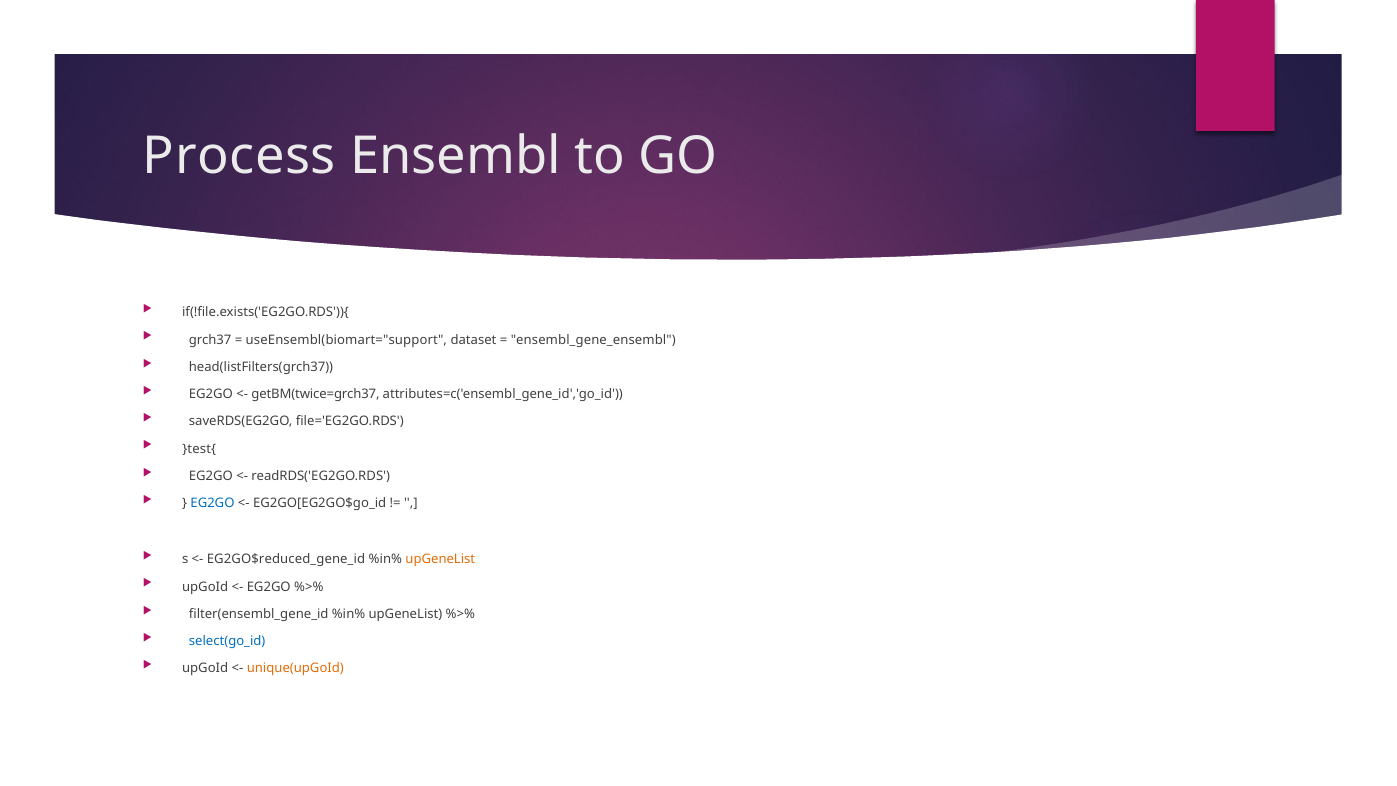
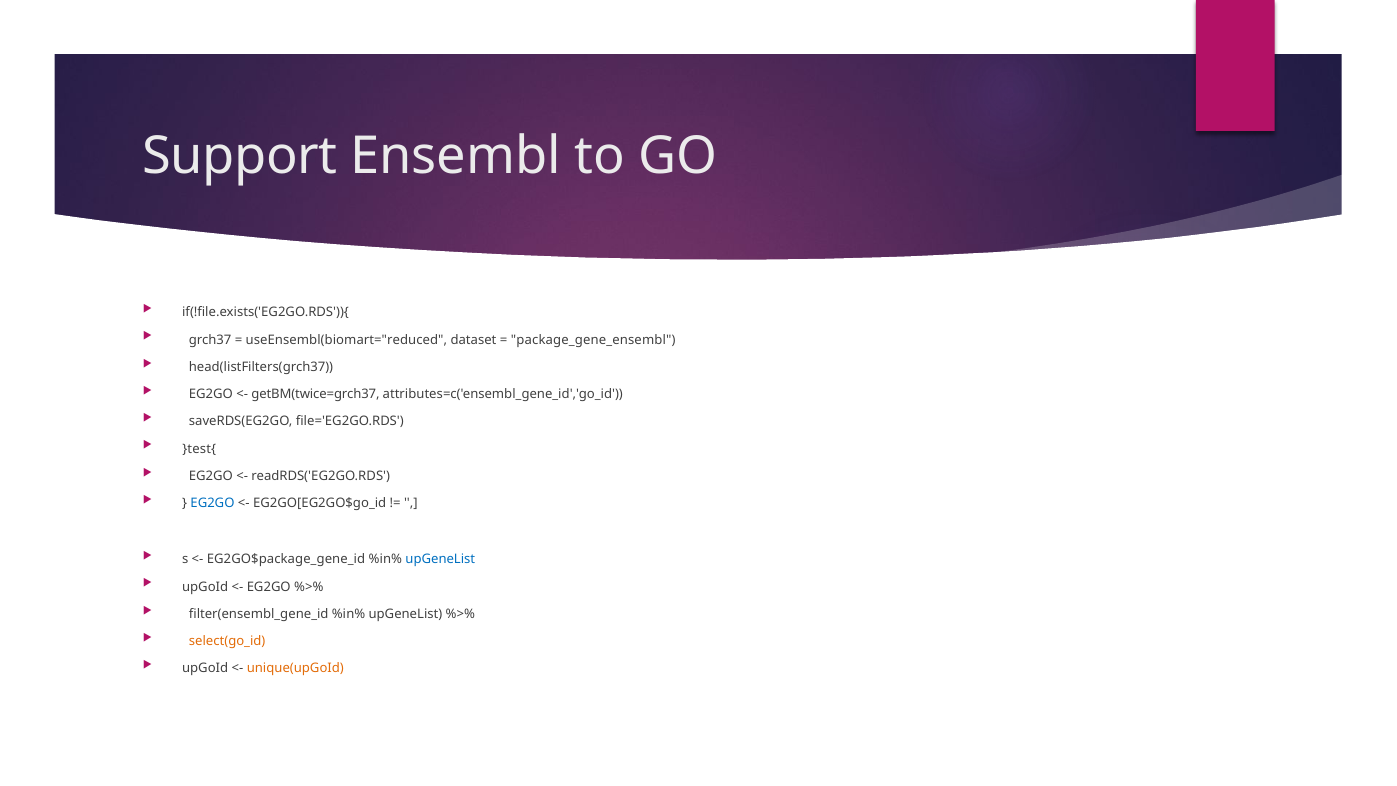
Process: Process -> Support (240, 156)
useEnsembl(biomart="support: useEnsembl(biomart="support -> useEnsembl(biomart="reduced (346, 340)
ensembl_gene_ensembl: ensembl_gene_ensembl -> package_gene_ensembl (593, 340)
EG2GO$reduced_gene_id: EG2GO$reduced_gene_id -> EG2GO$package_gene_id (286, 559)
upGeneList colour: orange -> blue (440, 559)
select(go_id colour: blue -> orange (227, 641)
